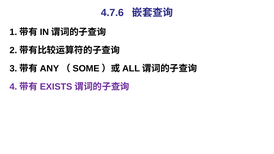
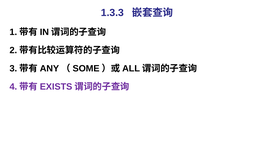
4.7.6: 4.7.6 -> 1.3.3 (112, 13)
